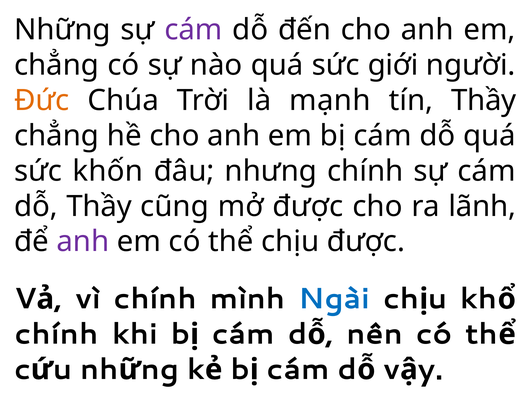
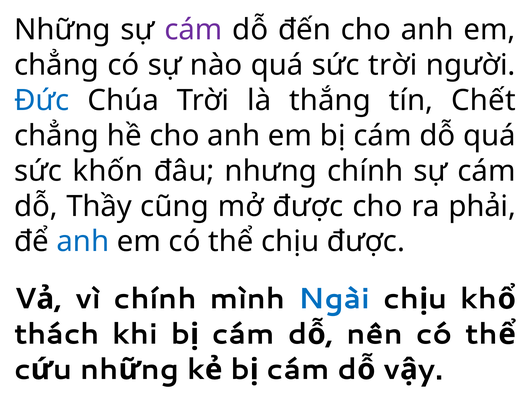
sức giới: giới -> trời (393, 65)
Đức colour: orange -> blue (42, 101)
mạnh: mạnh -> thắng (330, 101)
tín Thầy: Thầy -> Chết (483, 101)
lãnh: lãnh -> phải (482, 207)
anh colour: purple -> blue (83, 242)
chính: chính -> thách (57, 335)
